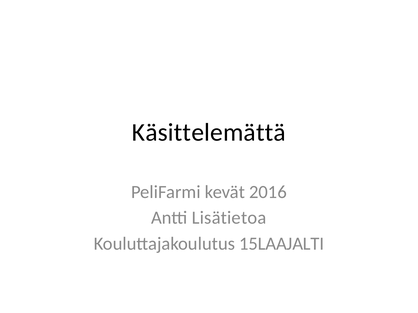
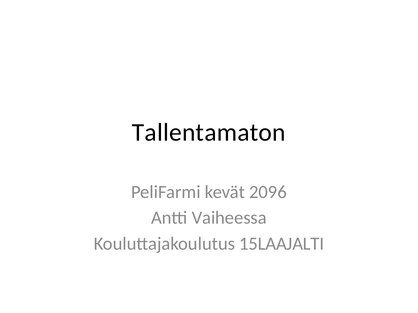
Käsittelemättä: Käsittelemättä -> Tallentamaton (209, 133)
2016: 2016 -> 2096 (268, 192)
Lisätietoa: Lisätietoa -> Vaiheessa (229, 218)
